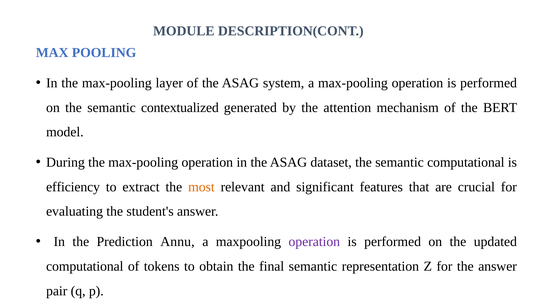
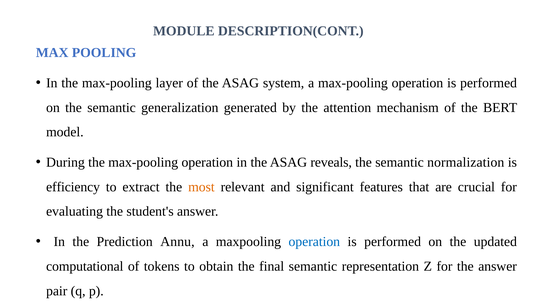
contextualized: contextualized -> generalization (180, 108)
dataset: dataset -> reveals (331, 162)
semantic computational: computational -> normalization (466, 162)
operation colour: purple -> blue (314, 242)
